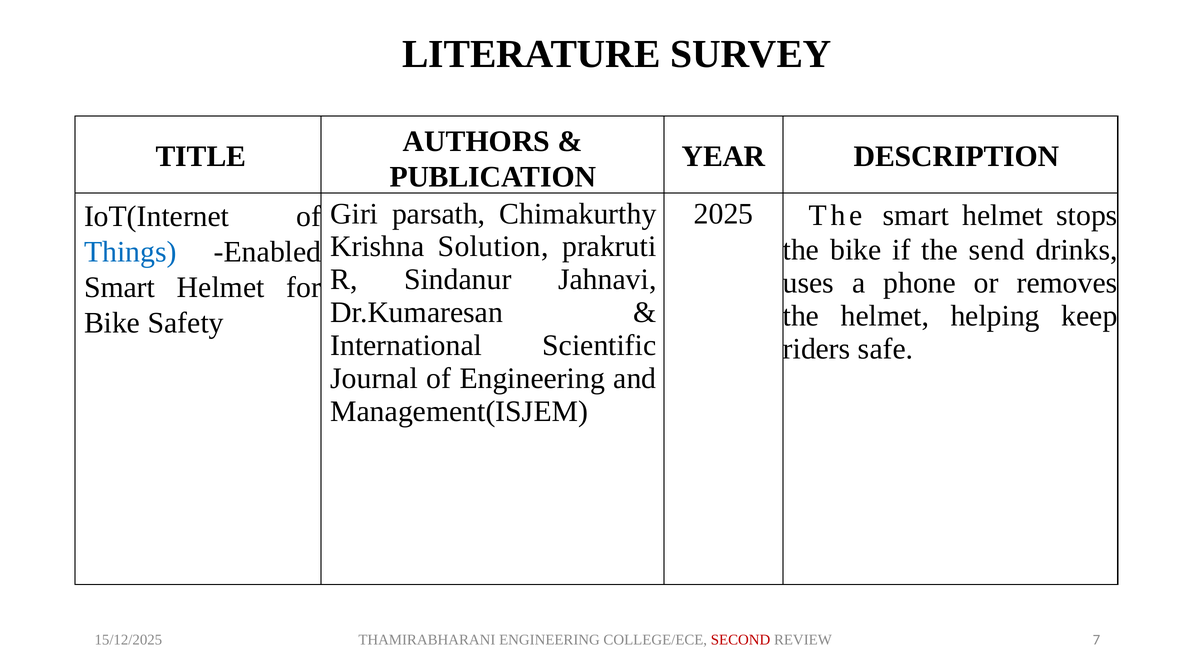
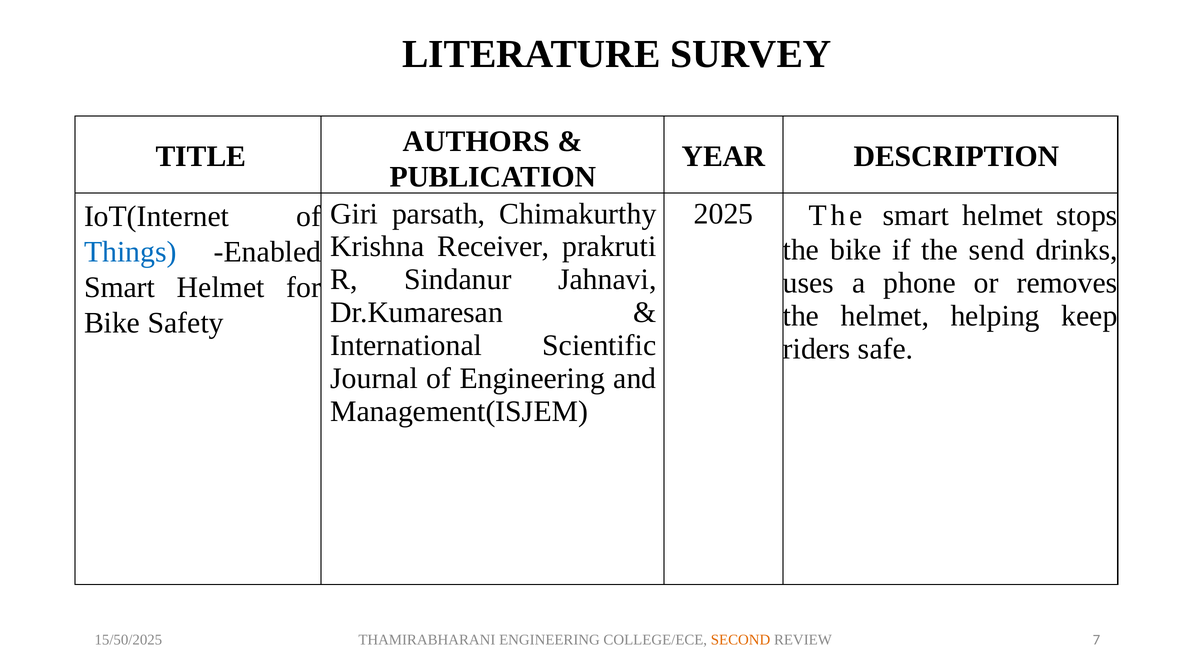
Solution: Solution -> Receiver (493, 247)
SECOND colour: red -> orange (741, 640)
15/12/2025: 15/12/2025 -> 15/50/2025 (128, 640)
